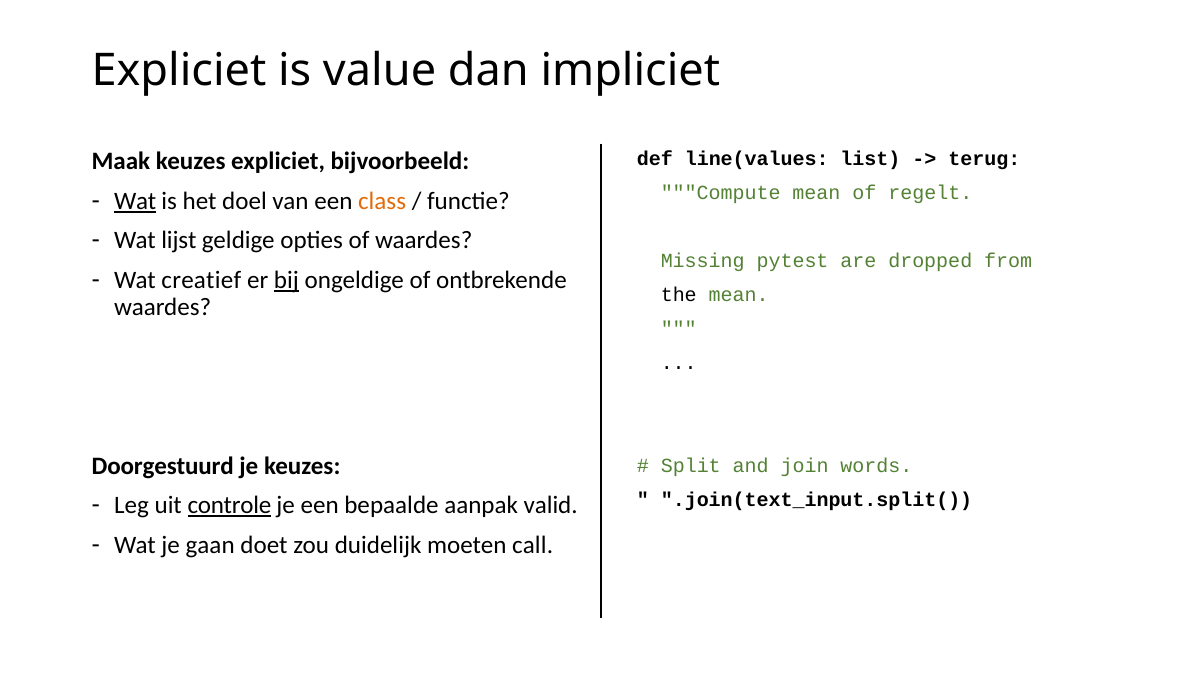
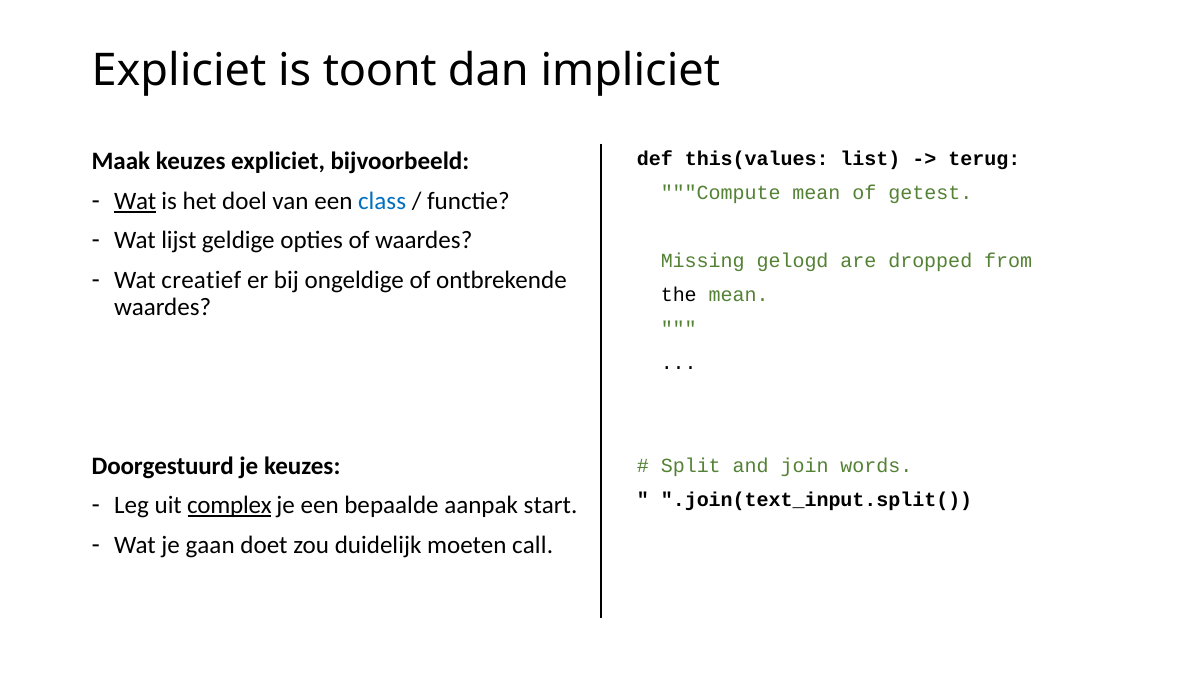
value: value -> toont (380, 71)
line(values: line(values -> this(values (757, 159)
regelt: regelt -> getest (930, 193)
class colour: orange -> blue (382, 201)
pytest: pytest -> gelogd (793, 261)
bij underline: present -> none (286, 280)
controle: controle -> complex (229, 505)
valid: valid -> start (551, 505)
